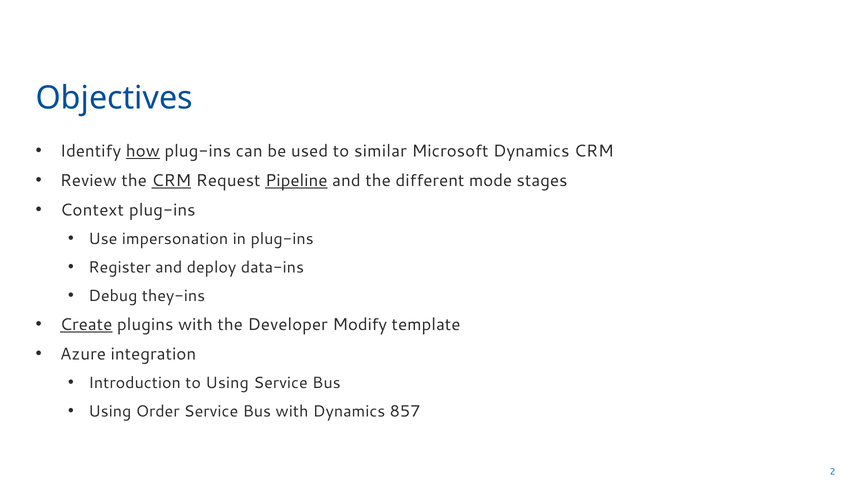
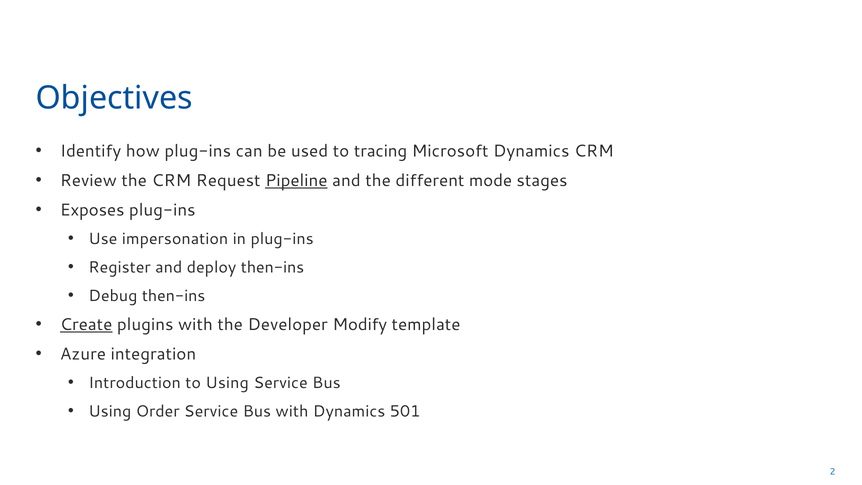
how underline: present -> none (143, 151)
similar: similar -> tracing (381, 151)
CRM underline: present -> none (171, 181)
Context: Context -> Exposes (92, 210)
deploy data-ins: data-ins -> then-ins (272, 267)
Debug they-ins: they-ins -> then-ins (174, 296)
857: 857 -> 501 (405, 411)
